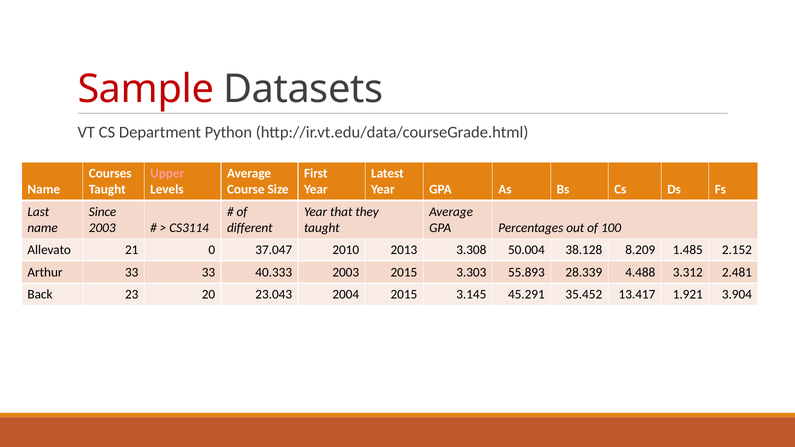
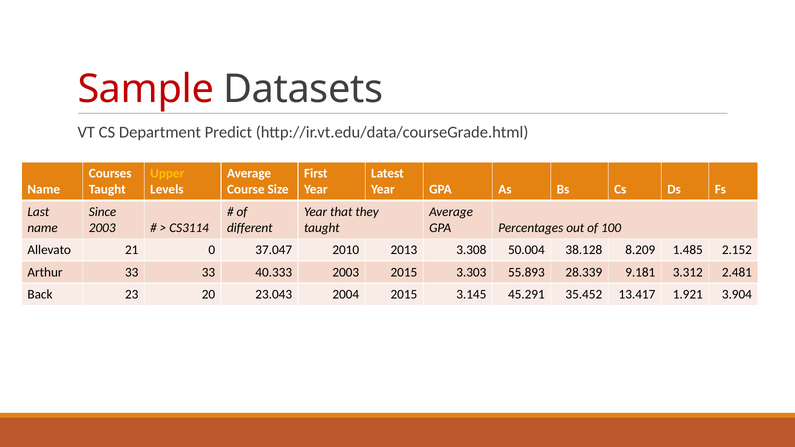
Python: Python -> Predict (228, 132)
Upper colour: pink -> yellow (167, 173)
4.488: 4.488 -> 9.181 (640, 272)
